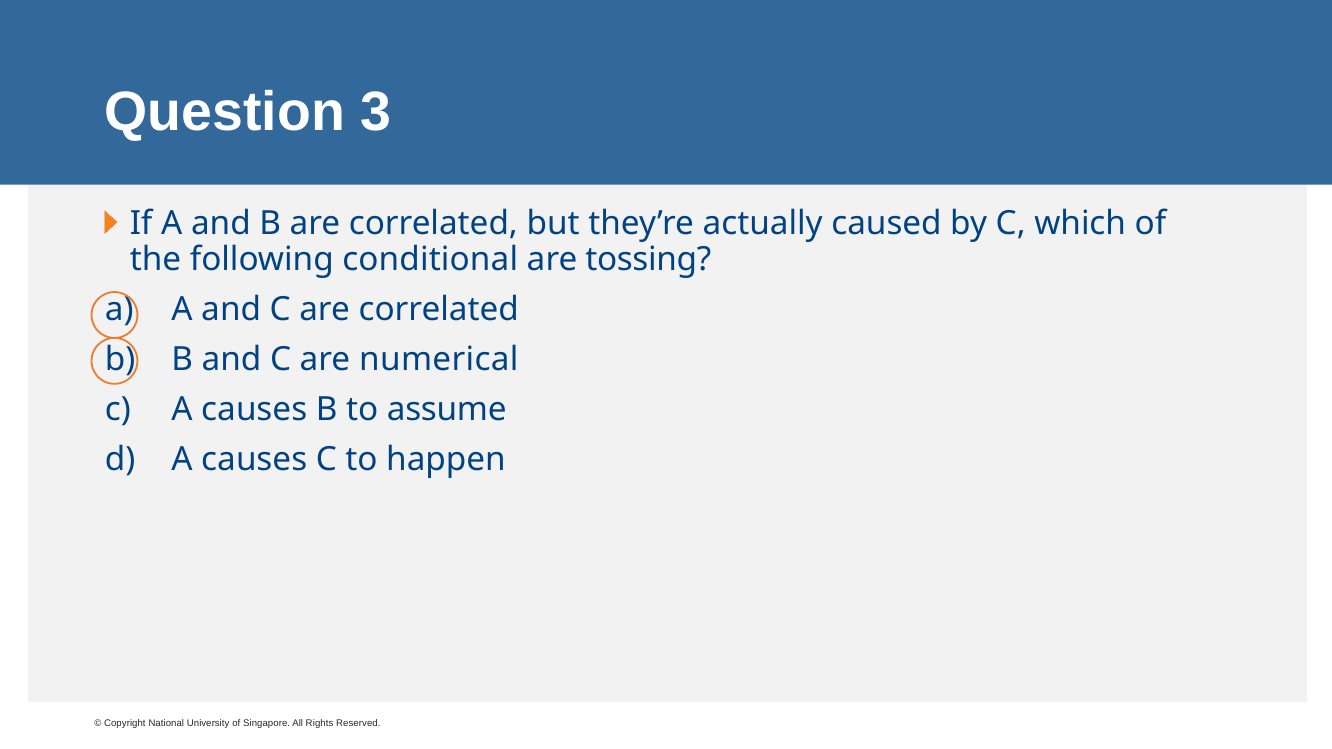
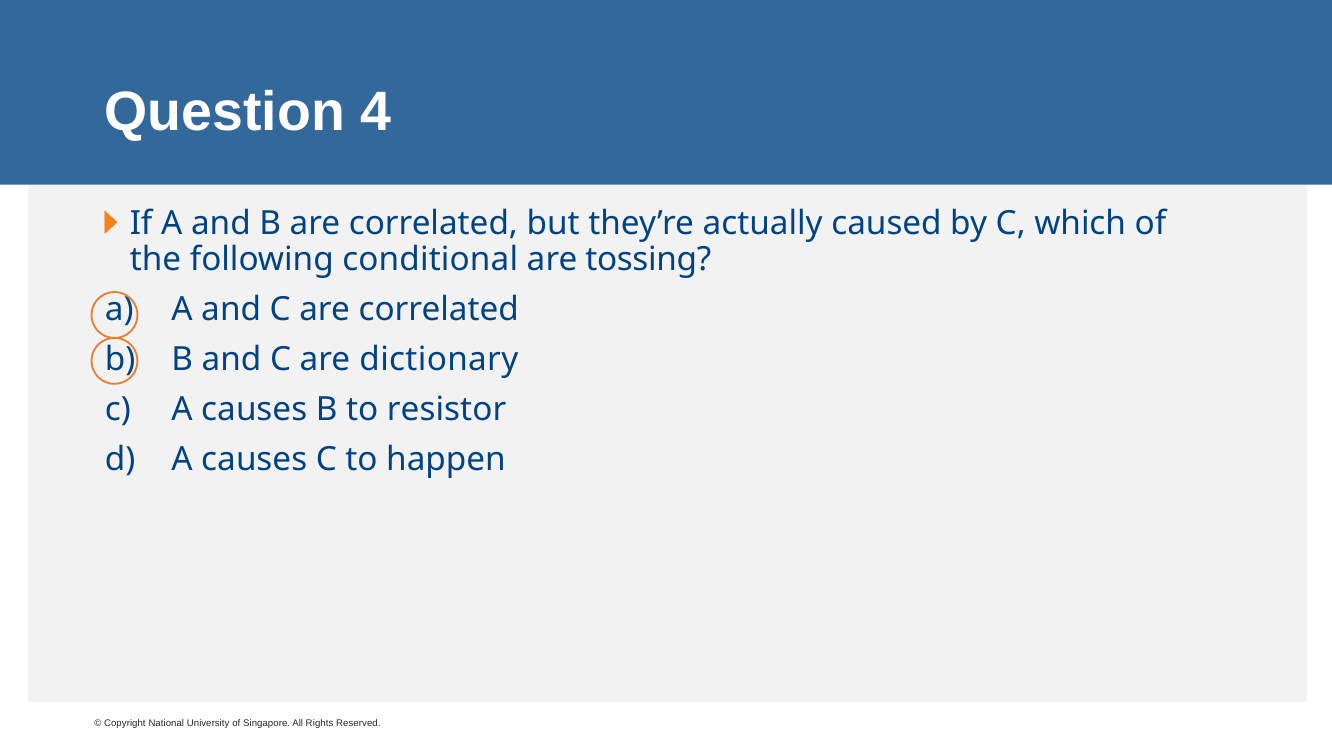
3: 3 -> 4 (376, 112)
numerical: numerical -> dictionary (439, 360)
assume: assume -> resistor (447, 409)
